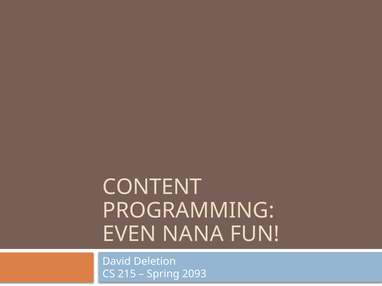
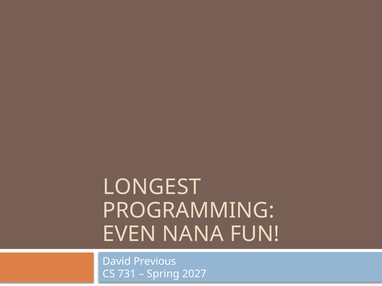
CONTENT: CONTENT -> LONGEST (152, 187)
Deletion: Deletion -> Previous (155, 262)
215: 215 -> 731 (127, 274)
2093: 2093 -> 2027 (194, 274)
